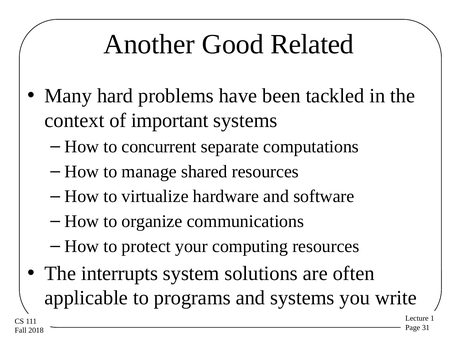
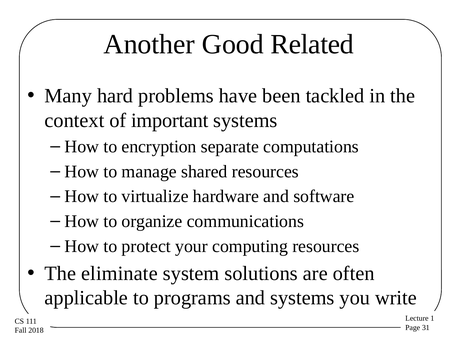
concurrent: concurrent -> encryption (159, 146)
interrupts: interrupts -> eliminate (119, 273)
